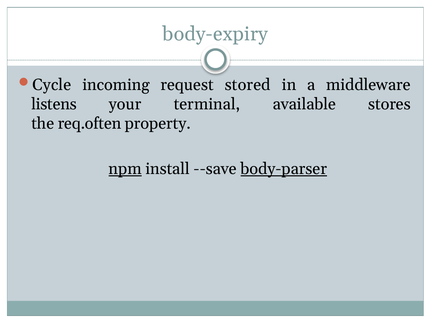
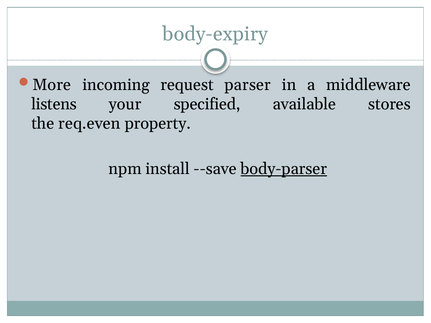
Cycle: Cycle -> More (52, 85)
stored: stored -> parser (248, 85)
terminal: terminal -> specified (207, 104)
req.often: req.often -> req.even (89, 124)
npm underline: present -> none (125, 169)
